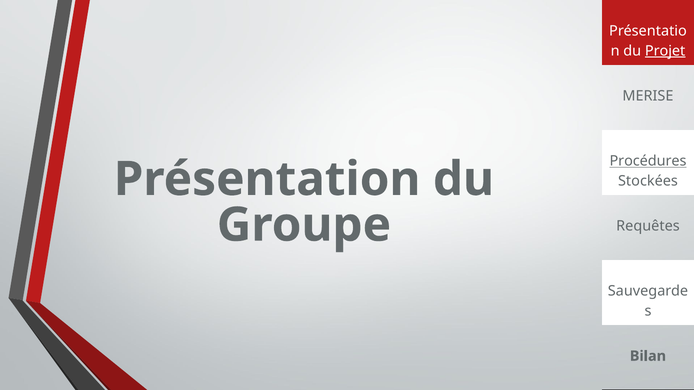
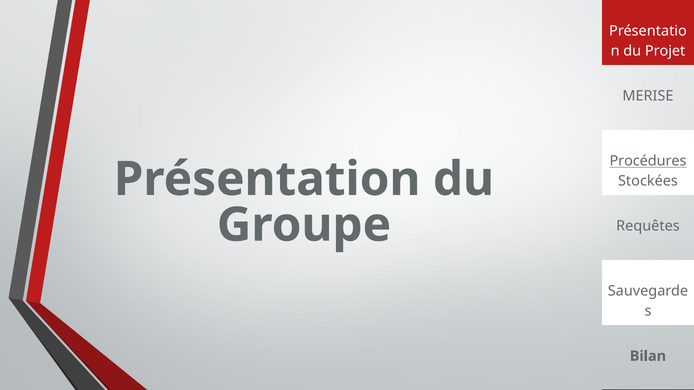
Projet underline: present -> none (665, 51)
